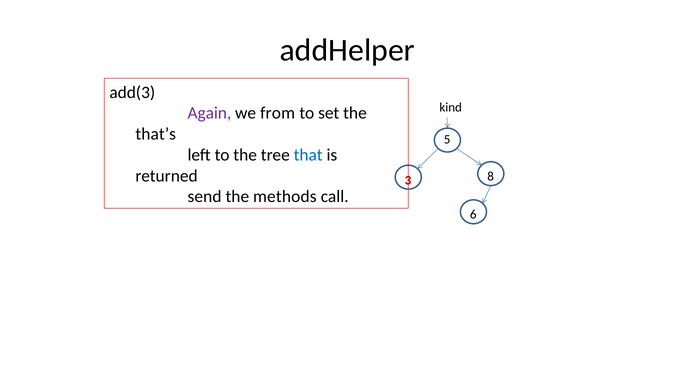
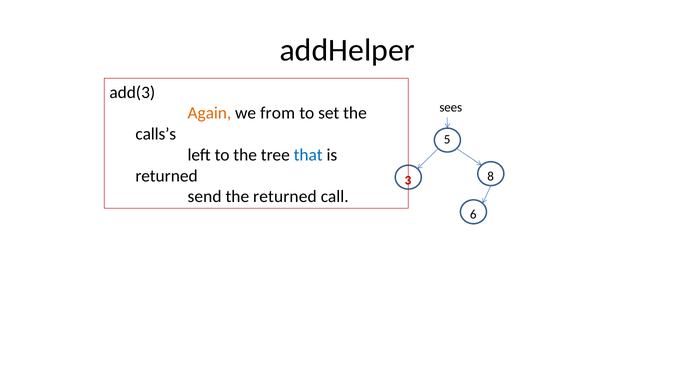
kind: kind -> sees (451, 108)
Again colour: purple -> orange (209, 113)
that’s: that’s -> calls’s (156, 134)
the methods: methods -> returned (285, 197)
